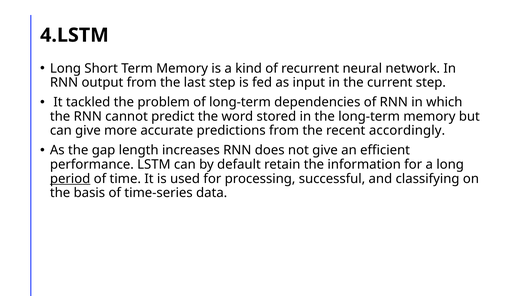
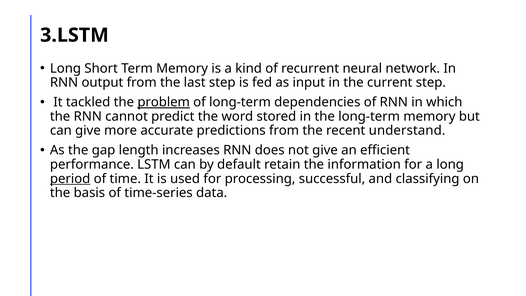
4.LSTM: 4.LSTM -> 3.LSTM (74, 35)
problem underline: none -> present (164, 102)
accordingly: accordingly -> understand (407, 131)
